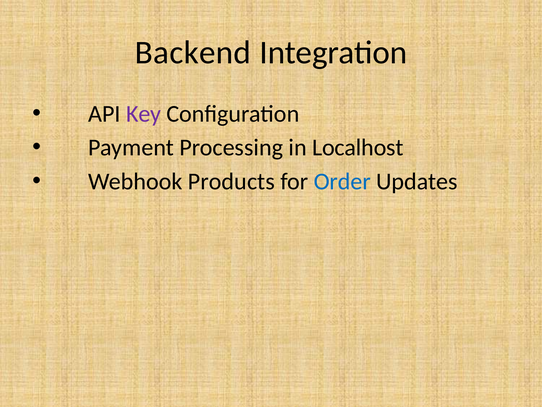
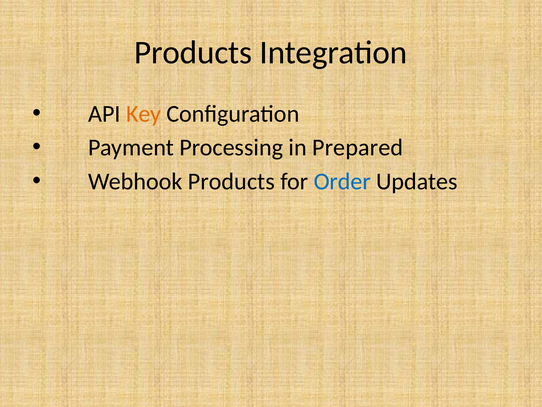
Backend: Backend -> Products (193, 52)
Key colour: purple -> orange (144, 114)
Localhost: Localhost -> Prepared (358, 147)
